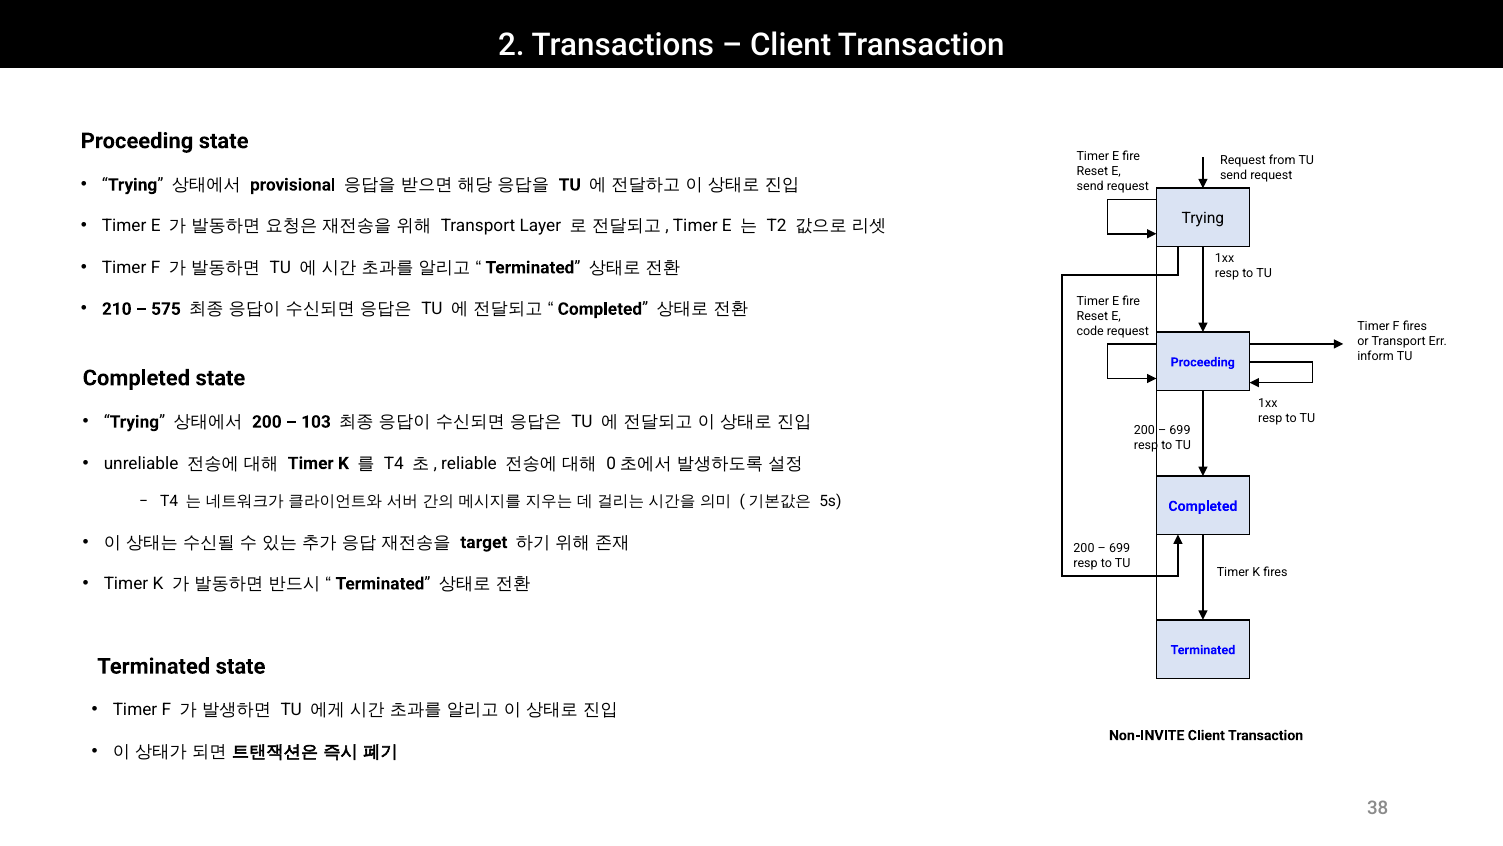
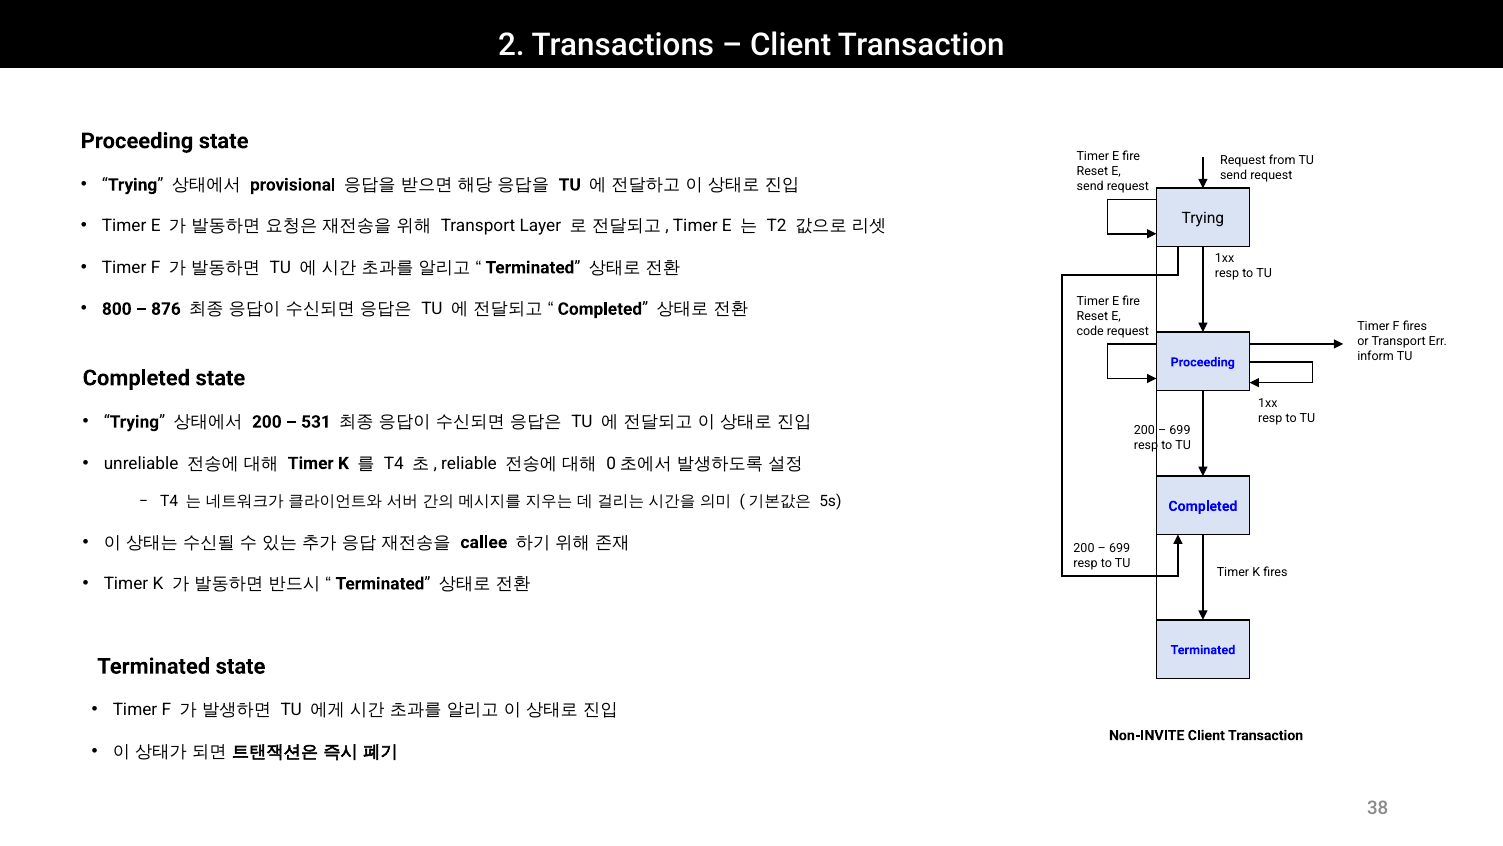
210: 210 -> 800 (117, 309)
575: 575 -> 876 (166, 309)
103: 103 -> 531 (316, 422)
target: target -> callee (484, 542)
